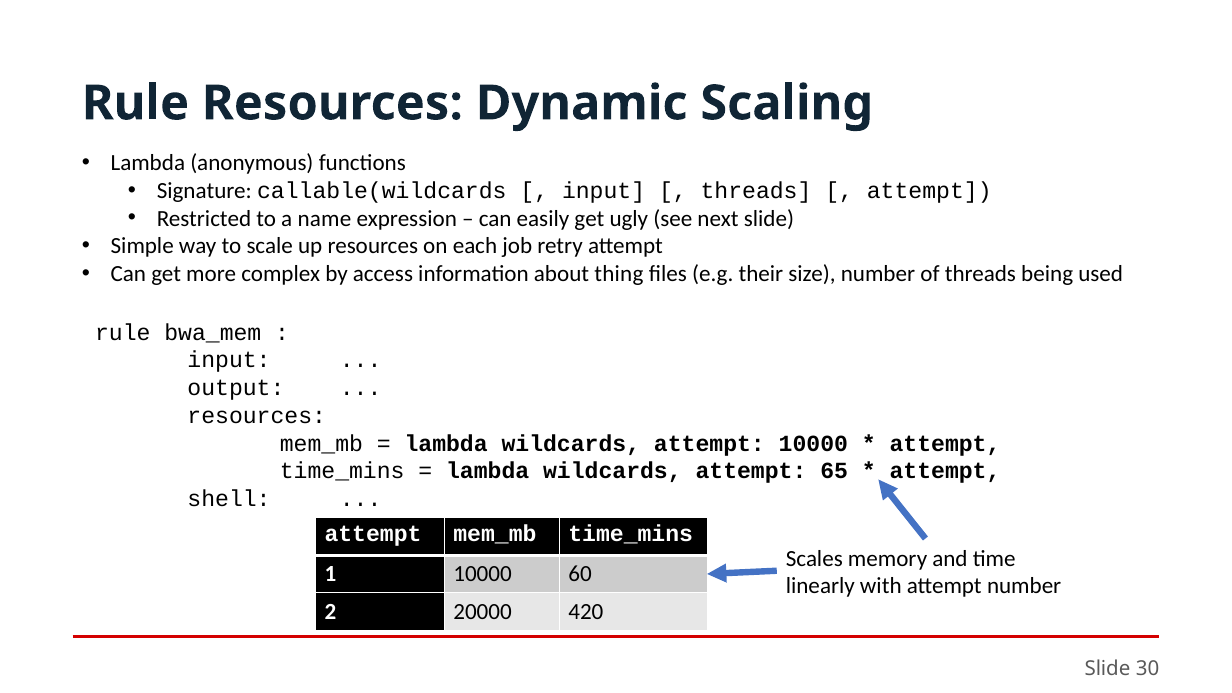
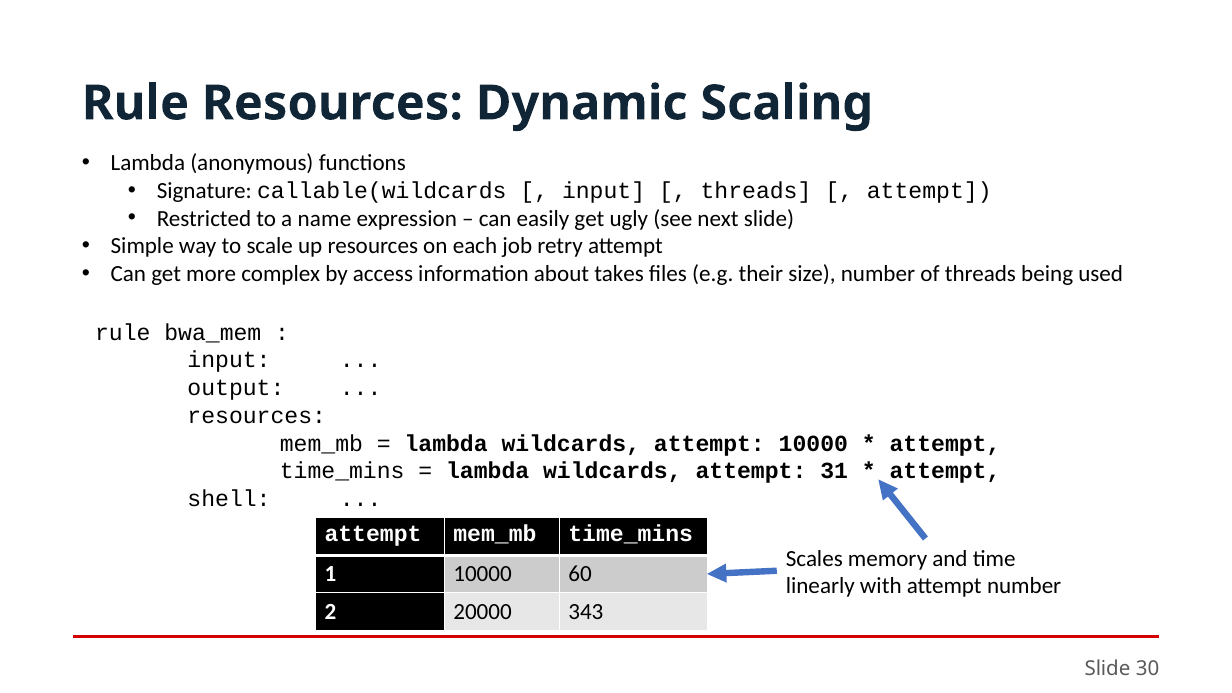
thing: thing -> takes (619, 274)
65: 65 -> 31 (834, 471)
420: 420 -> 343 (586, 612)
